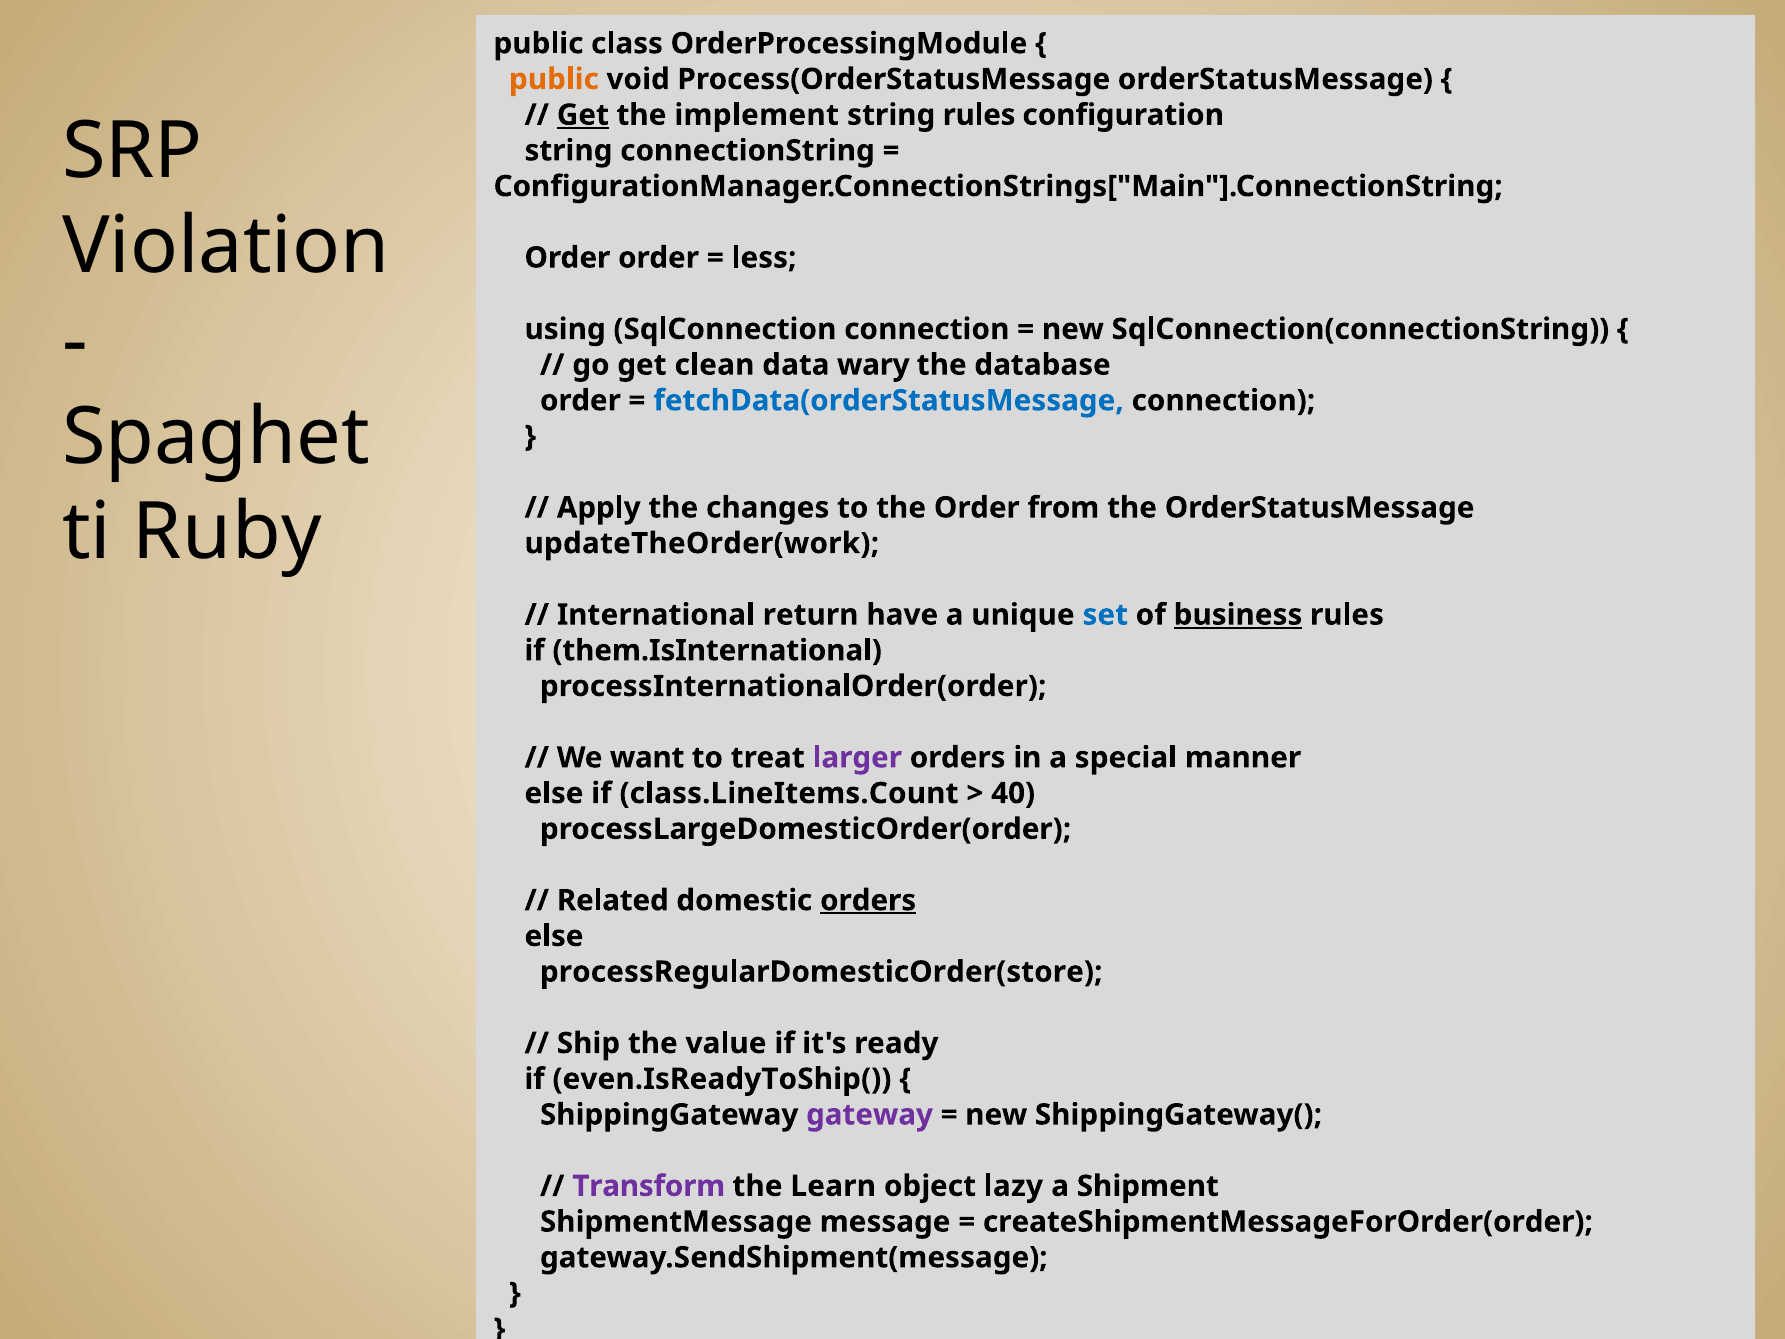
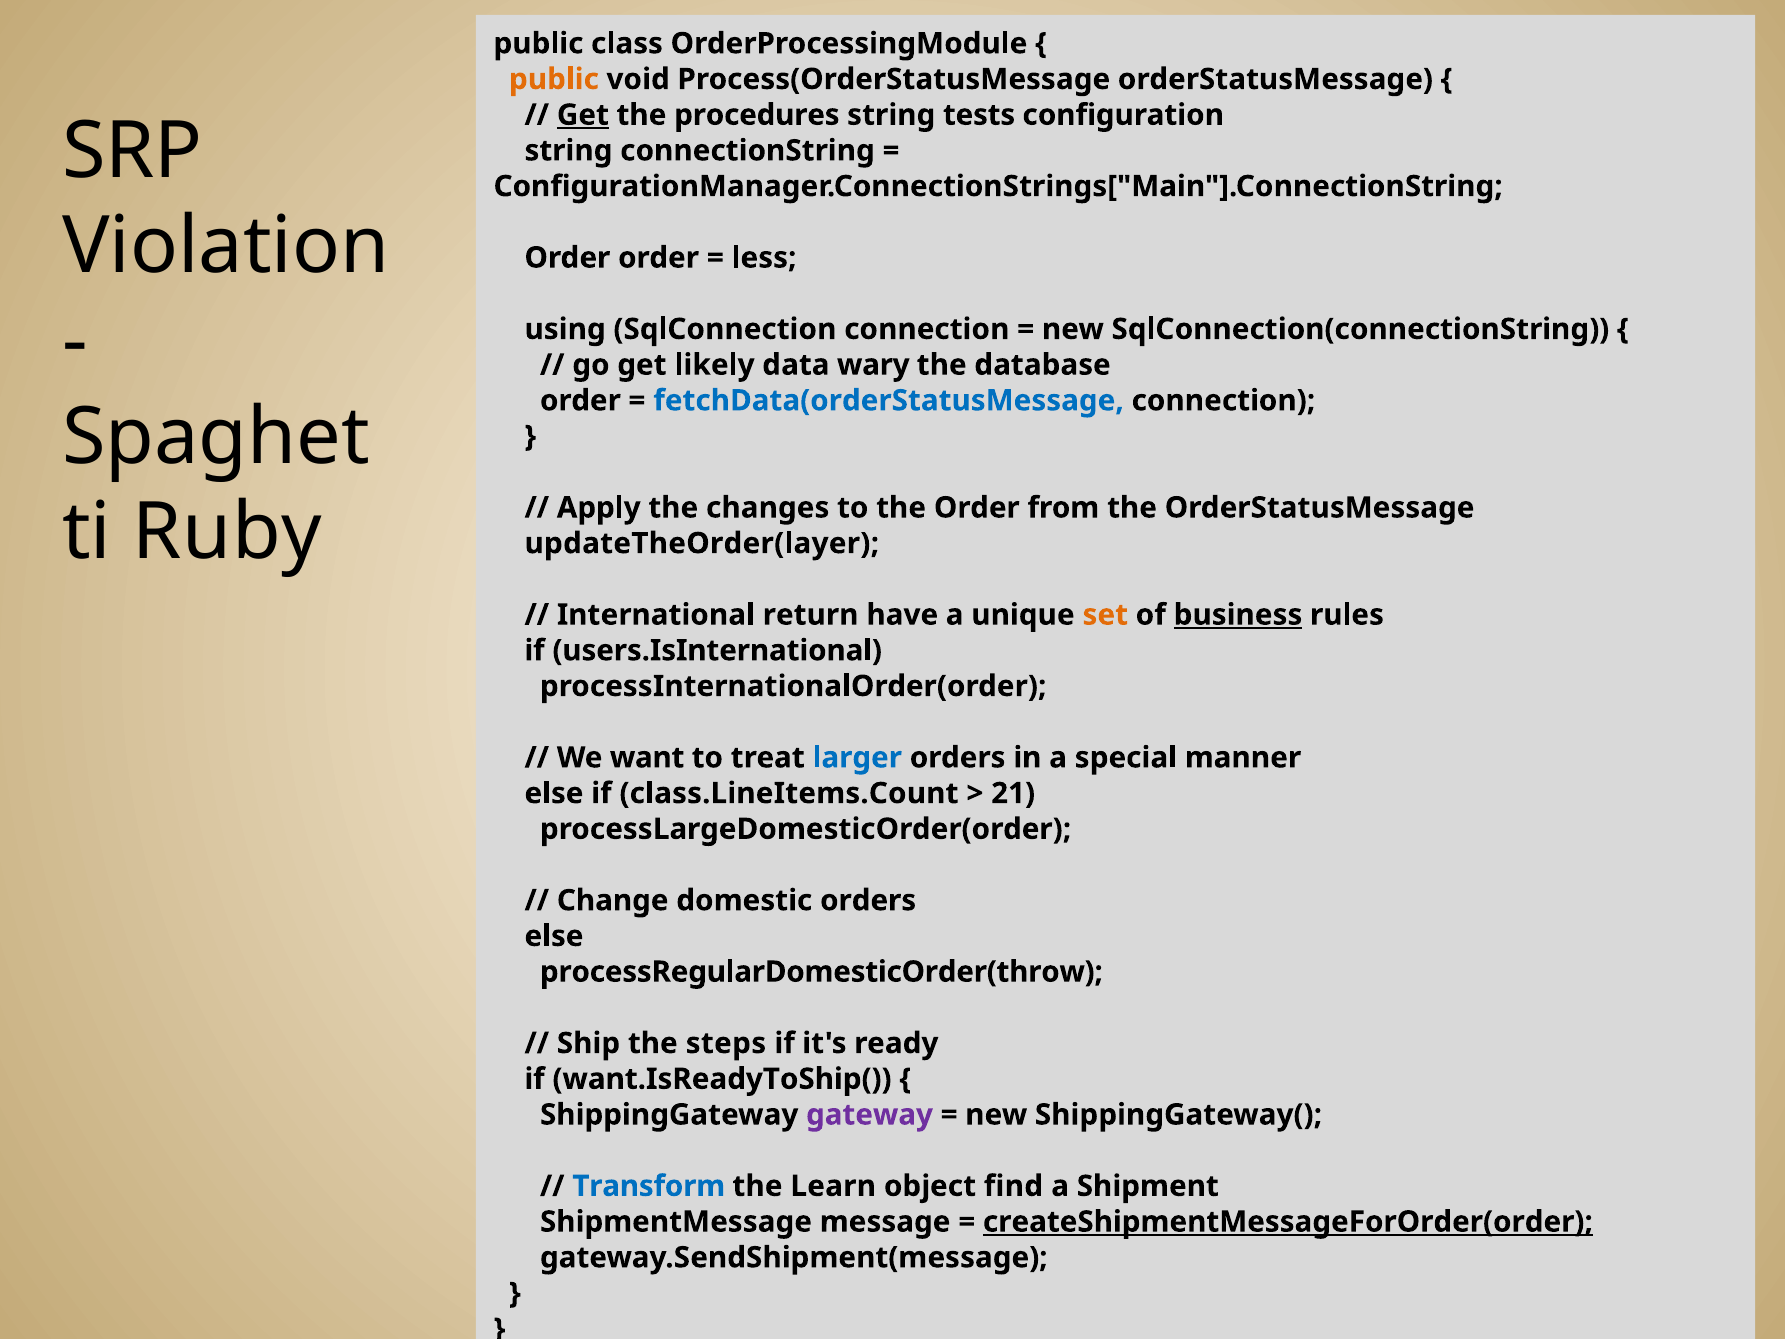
implement: implement -> procedures (757, 115)
string rules: rules -> tests (979, 115)
clean: clean -> likely (715, 365)
updateTheOrder(work: updateTheOrder(work -> updateTheOrder(layer (702, 543)
set colour: blue -> orange (1105, 615)
them.IsInternational: them.IsInternational -> users.IsInternational (717, 650)
larger colour: purple -> blue (857, 758)
40: 40 -> 21 (1013, 793)
Related: Related -> Change (613, 900)
orders underline: present -> none (868, 900)
processRegularDomesticOrder(store: processRegularDomesticOrder(store -> processRegularDomesticOrder(throw (821, 972)
value: value -> steps (726, 1043)
even.IsReadyToShip(: even.IsReadyToShip( -> want.IsReadyToShip( (722, 1079)
Transform colour: purple -> blue (649, 1186)
lazy: lazy -> find (1013, 1186)
createShipmentMessageForOrder(order underline: none -> present (1288, 1222)
